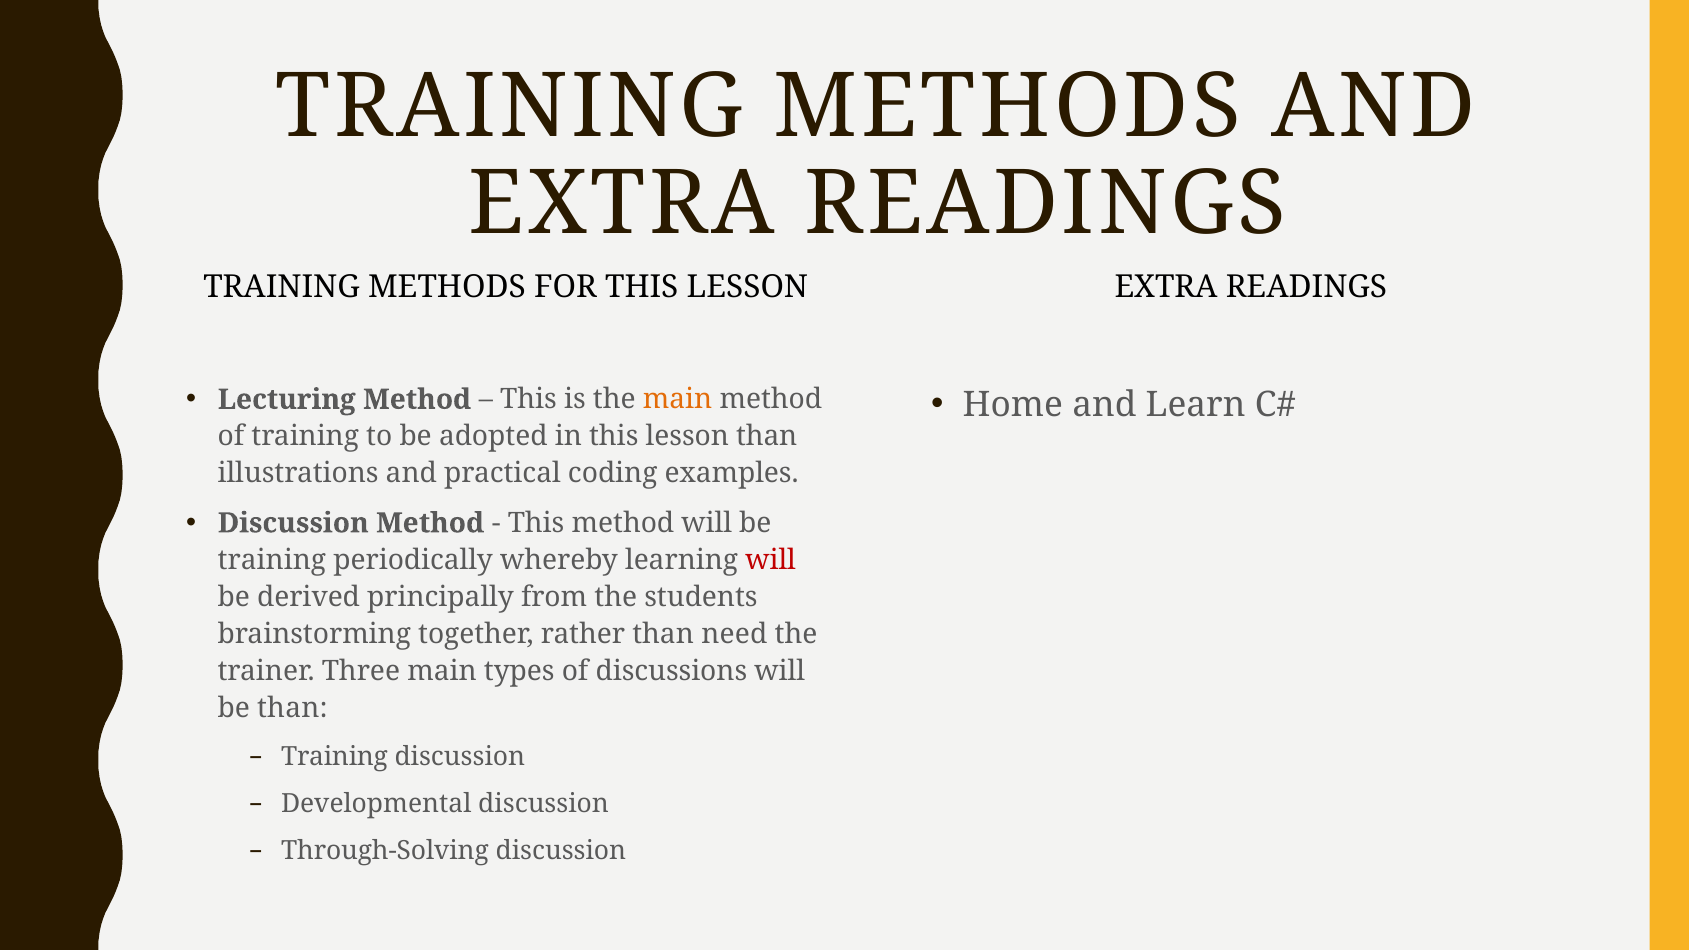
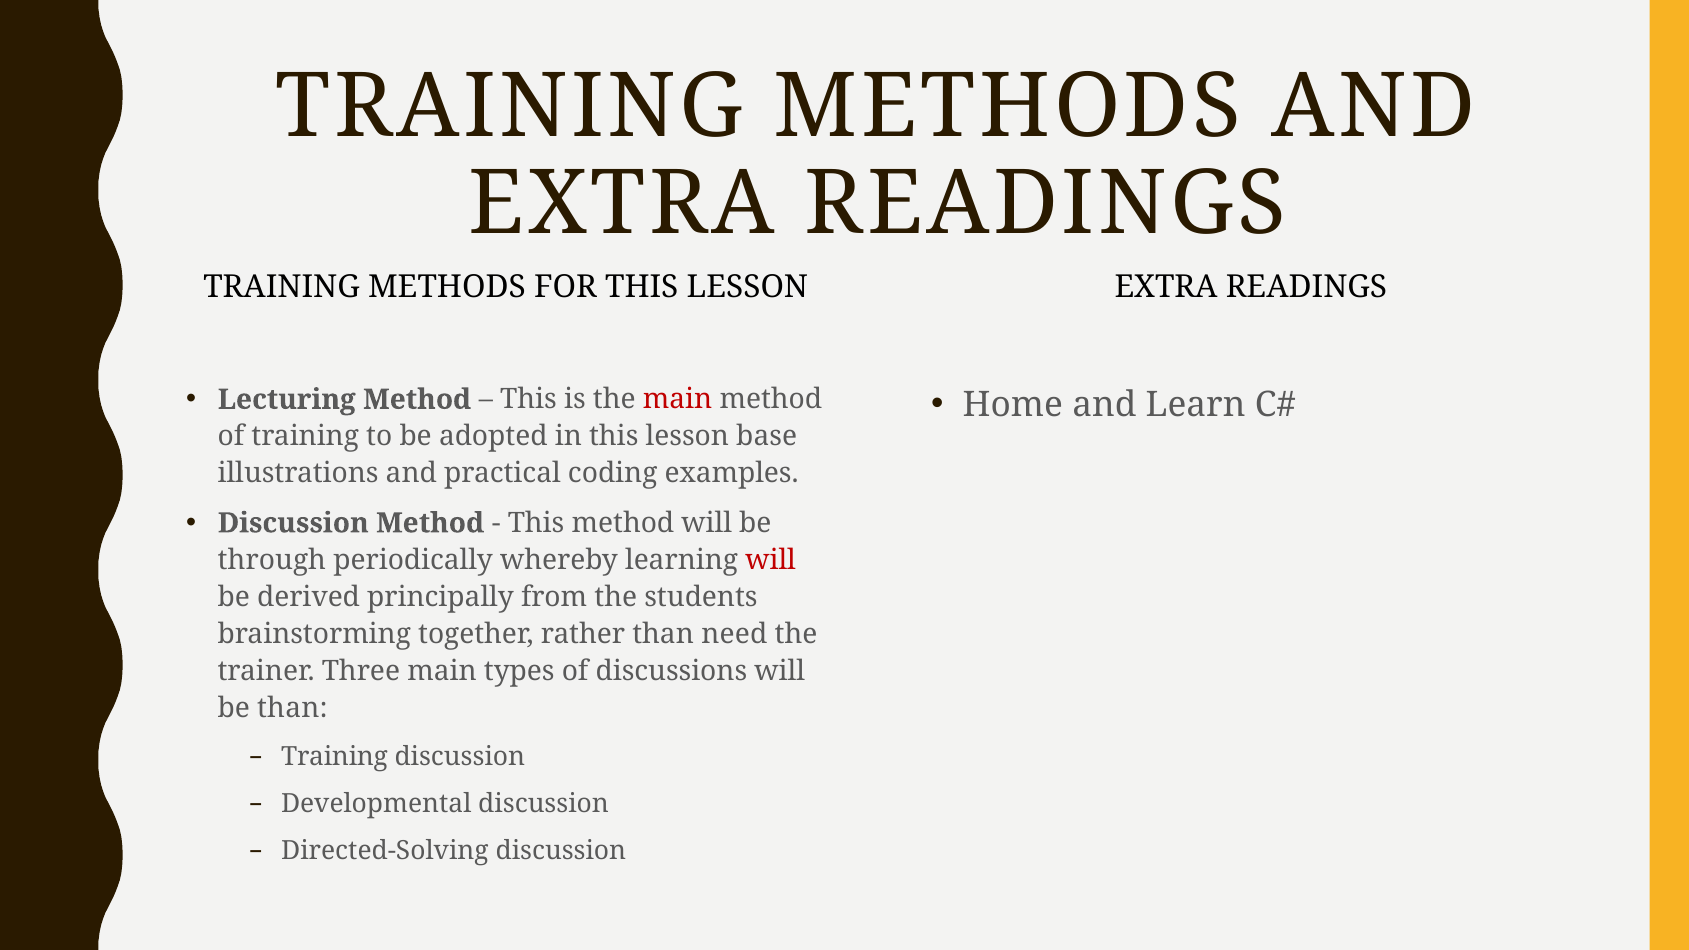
main colour: orange -> red (678, 400)
lesson than: than -> base (767, 437)
training: training -> through (272, 560)
Through-Solving: Through-Solving -> Directed-Solving (385, 851)
